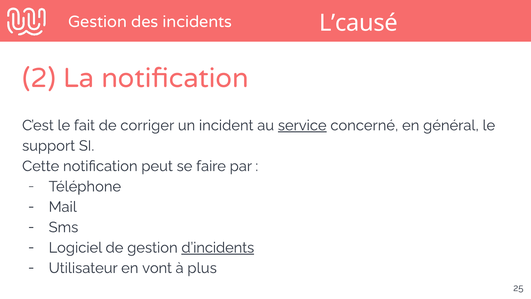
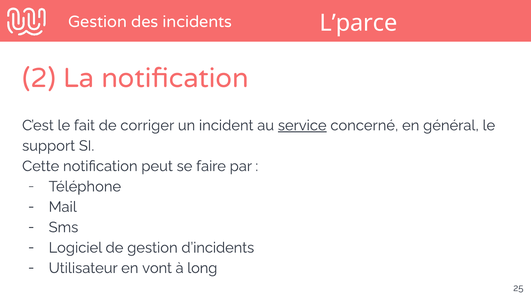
L’causé: L’causé -> L’parce (358, 23)
d’incidents underline: present -> none (218, 247)
plus: plus -> long (202, 268)
